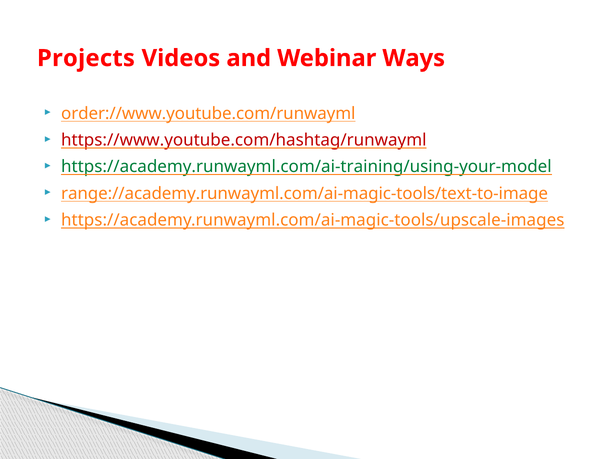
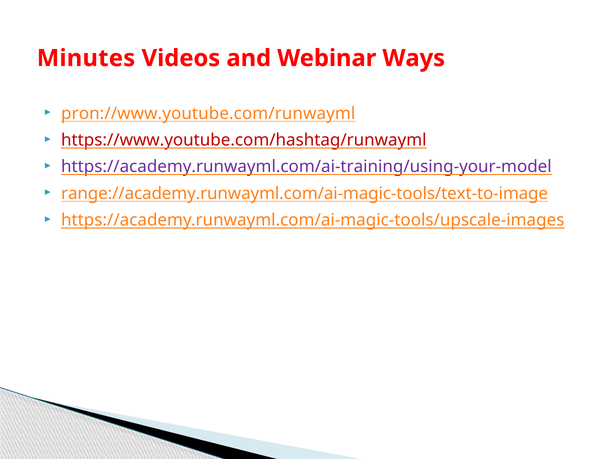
Projects: Projects -> Minutes (86, 58)
order://www.youtube.com/runwayml: order://www.youtube.com/runwayml -> pron://www.youtube.com/runwayml (208, 114)
https://academy.runwayml.com/ai-training/using-your-model colour: green -> purple (306, 167)
